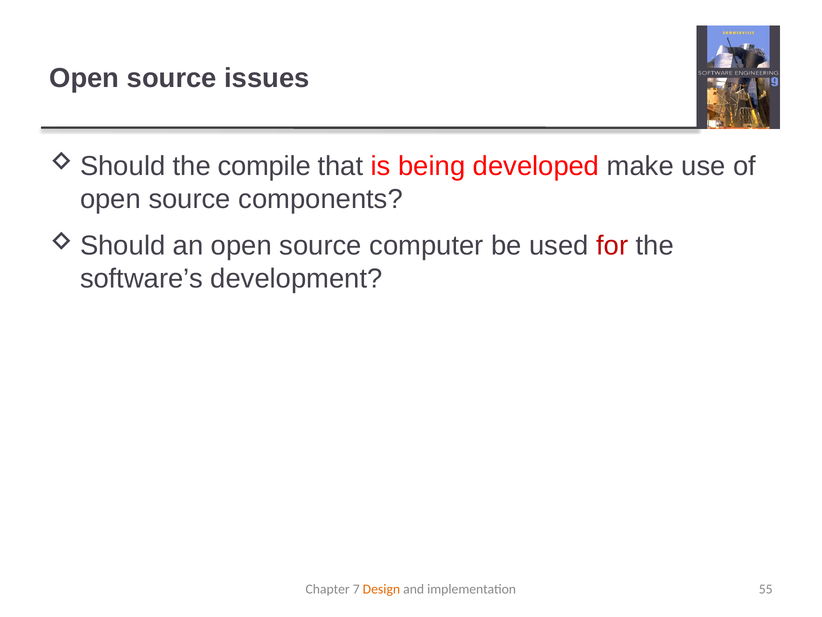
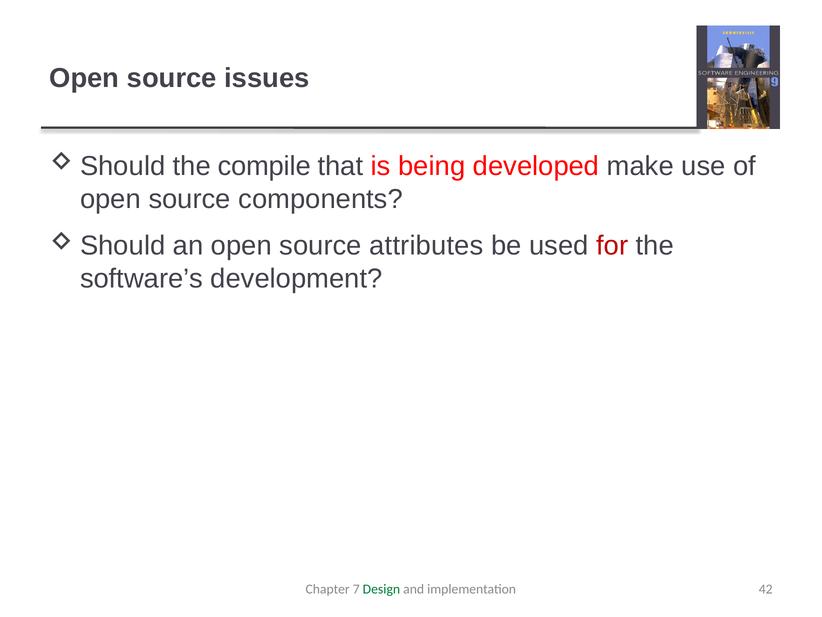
computer: computer -> attributes (426, 246)
Design colour: orange -> green (381, 589)
55: 55 -> 42 (766, 589)
